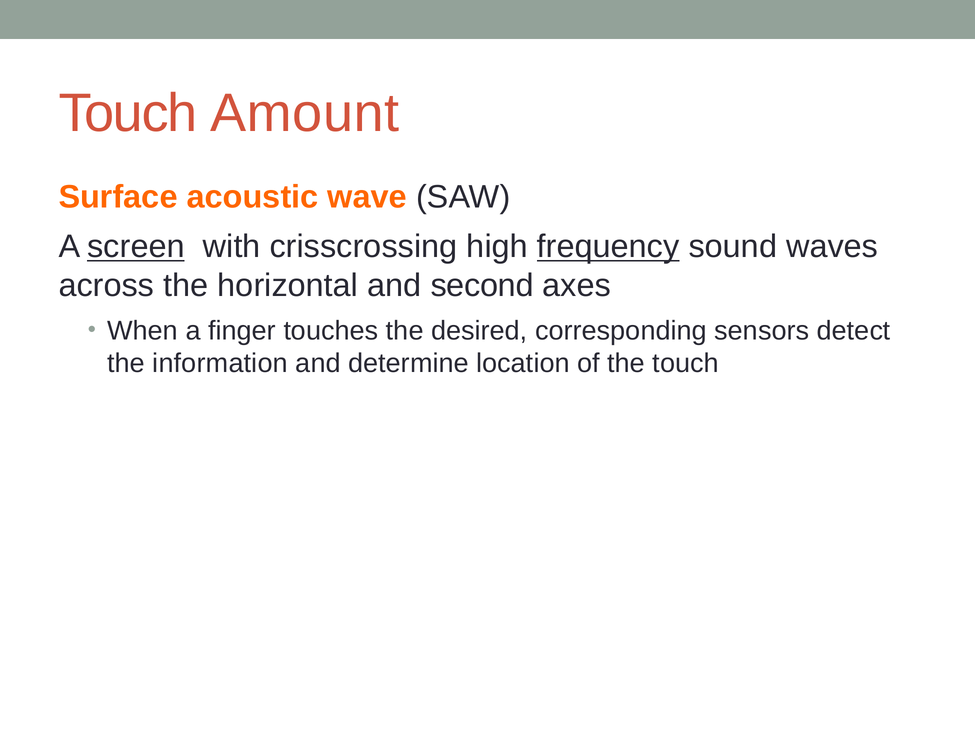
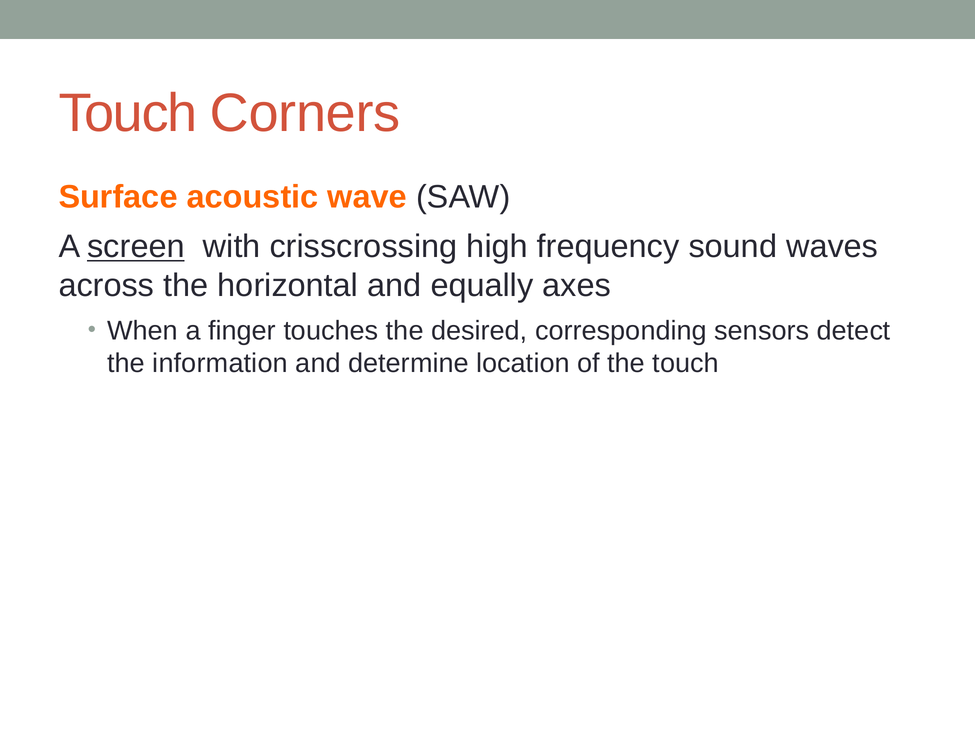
Amount: Amount -> Corners (305, 113)
frequency underline: present -> none (608, 247)
second: second -> equally (482, 286)
